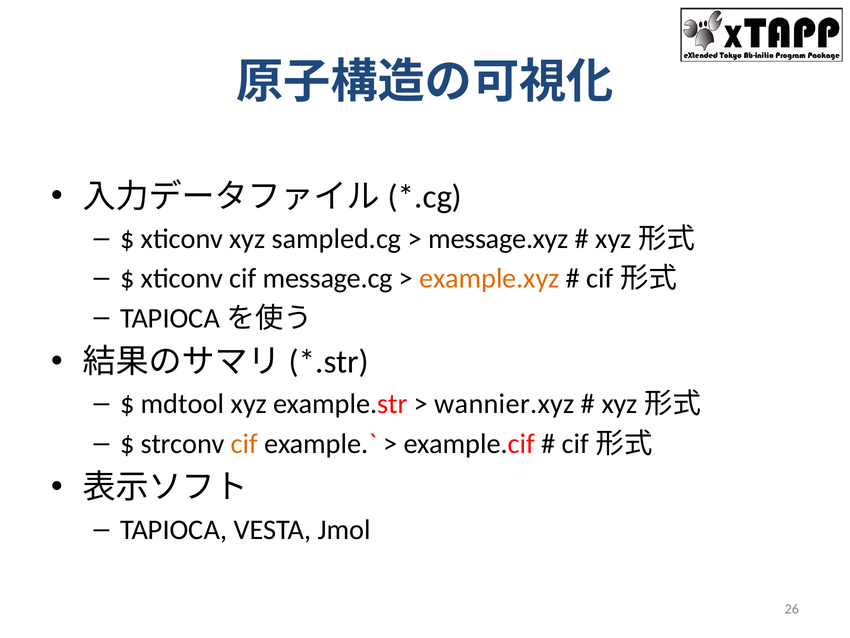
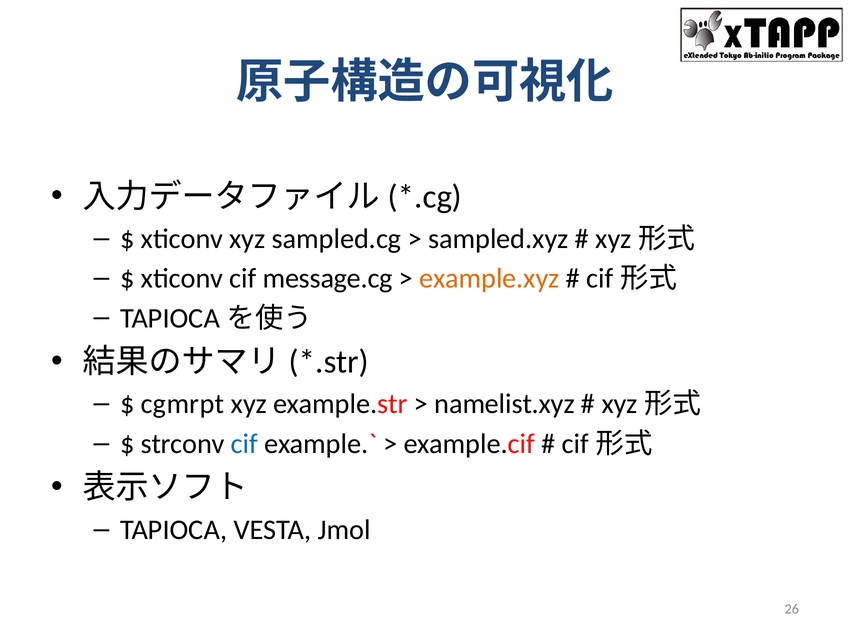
message.xyz: message.xyz -> sampled.xyz (498, 239)
mdtool: mdtool -> cgmrpt (182, 404)
wannier.xyz: wannier.xyz -> namelist.xyz (505, 404)
cif colour: orange -> blue (244, 443)
